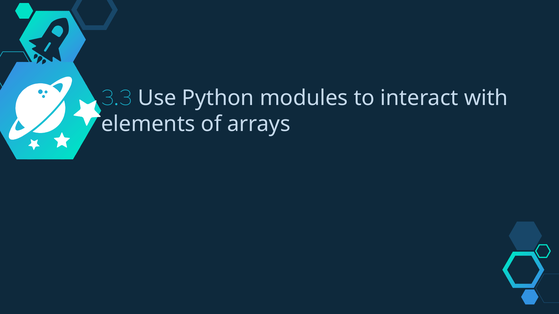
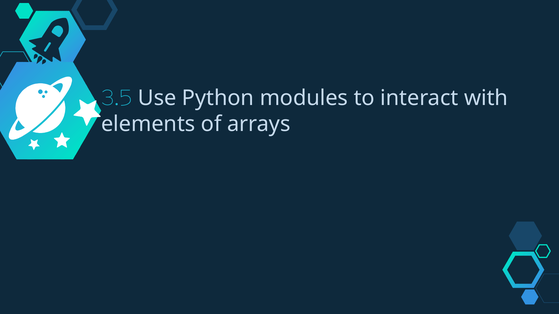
3.3: 3.3 -> 3.5 (116, 98)
